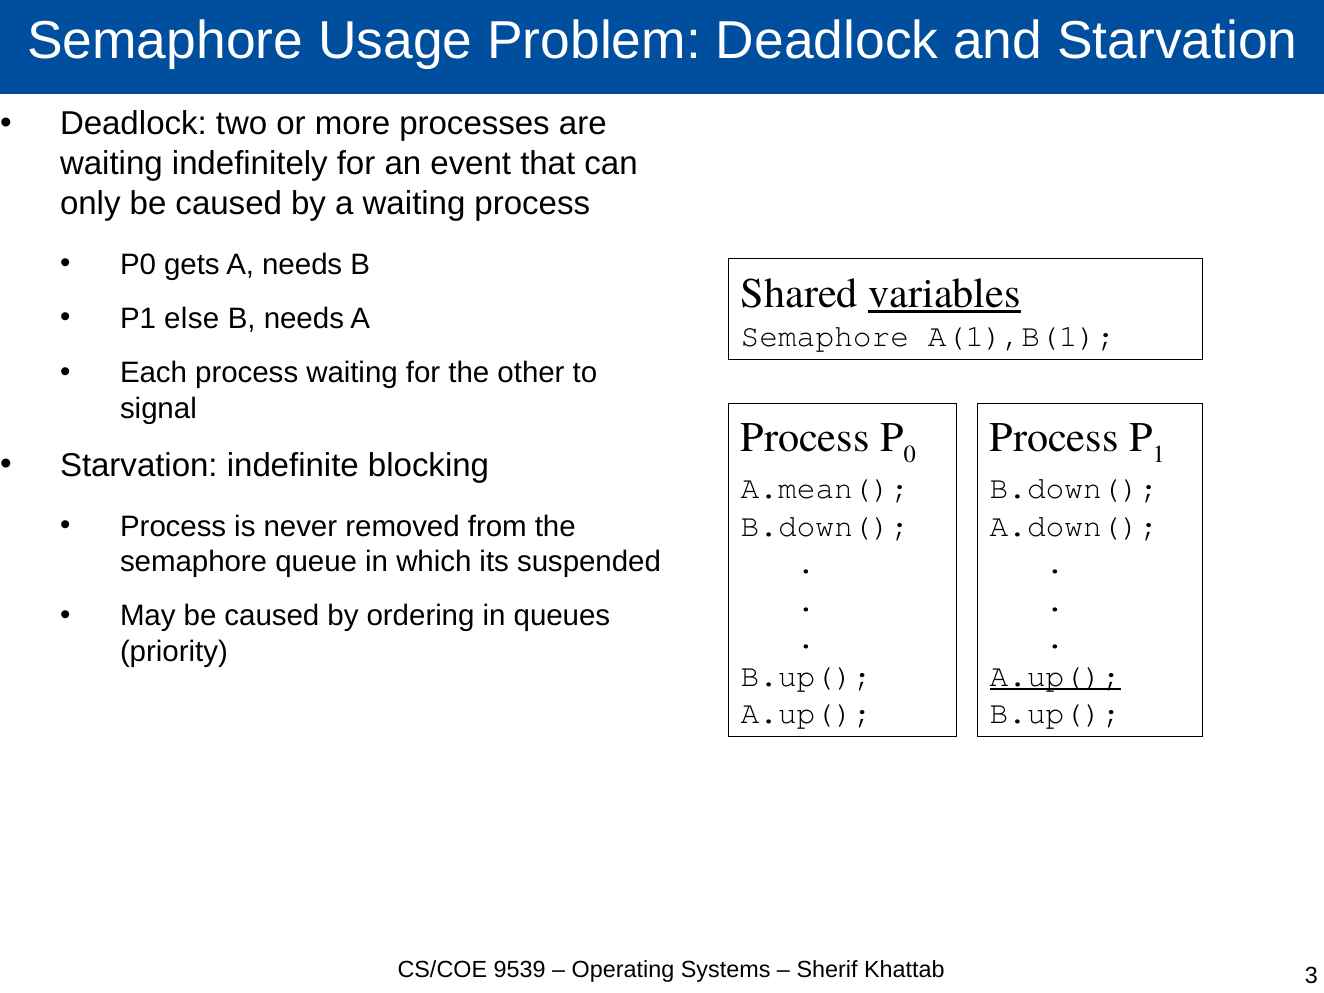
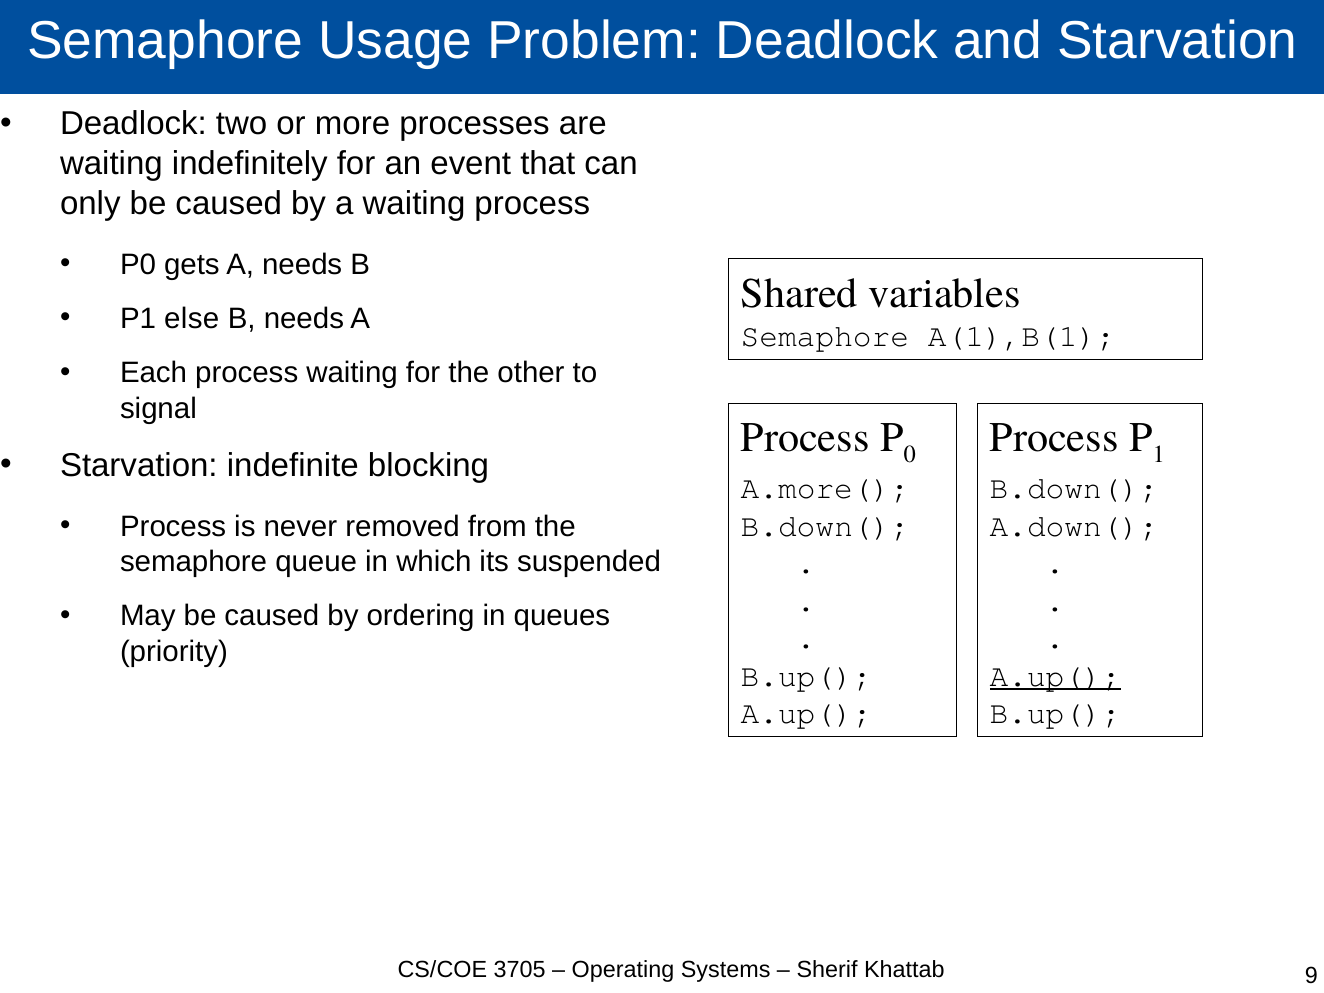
variables underline: present -> none (945, 293)
A.mean(: A.mean( -> A.more( (825, 488)
9539: 9539 -> 3705 (520, 969)
3: 3 -> 9 (1311, 976)
